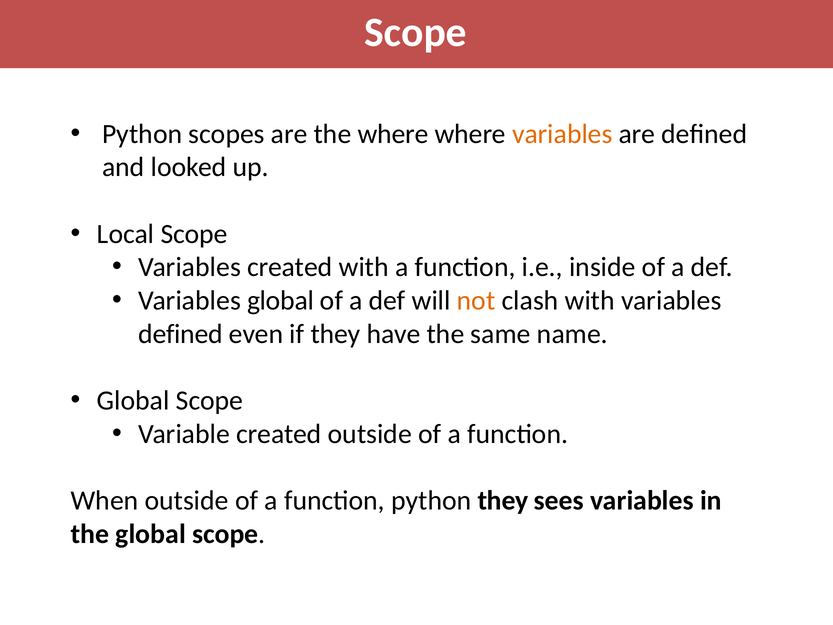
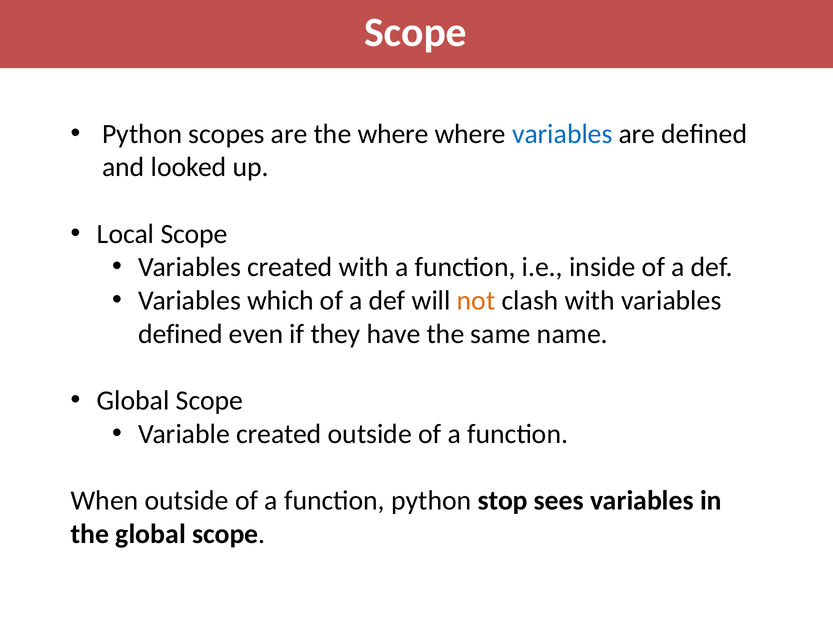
variables colour: orange -> blue (562, 134)
Variables global: global -> which (280, 300)
python they: they -> stop (503, 500)
